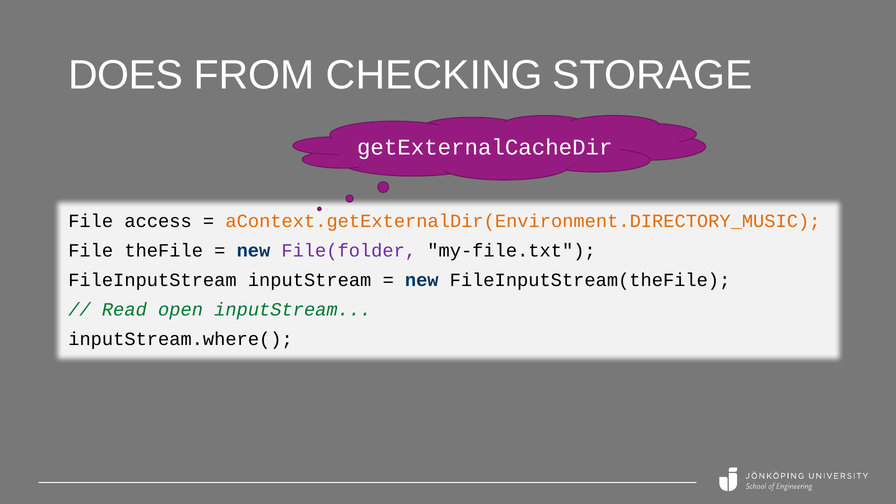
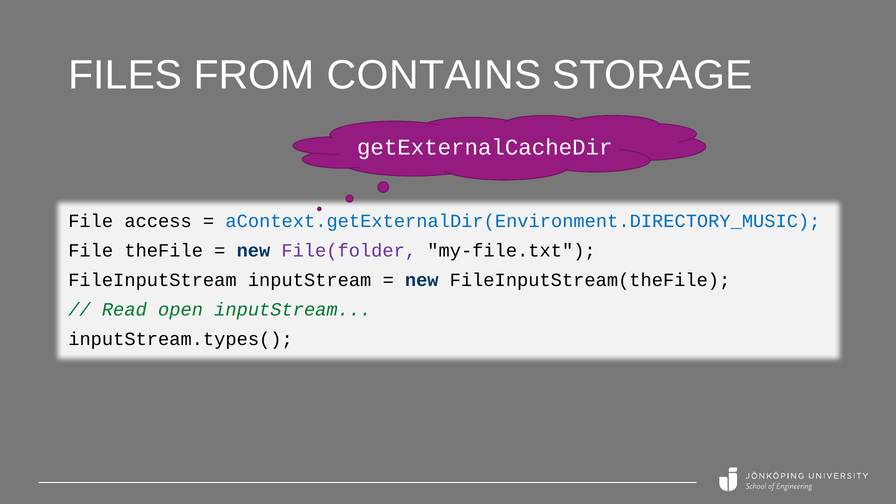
DOES: DOES -> FILES (125, 75)
CHECKING: CHECKING -> CONTAINS (434, 75)
aContext.getExternalDir(Environment.DIRECTORY_MUSIC colour: orange -> blue (523, 221)
inputStream.where(: inputStream.where( -> inputStream.types( (181, 339)
